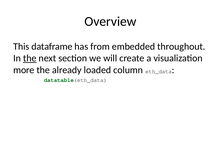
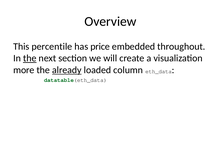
dataframe: dataframe -> percentile (52, 46)
from: from -> price (100, 46)
already underline: none -> present (67, 70)
